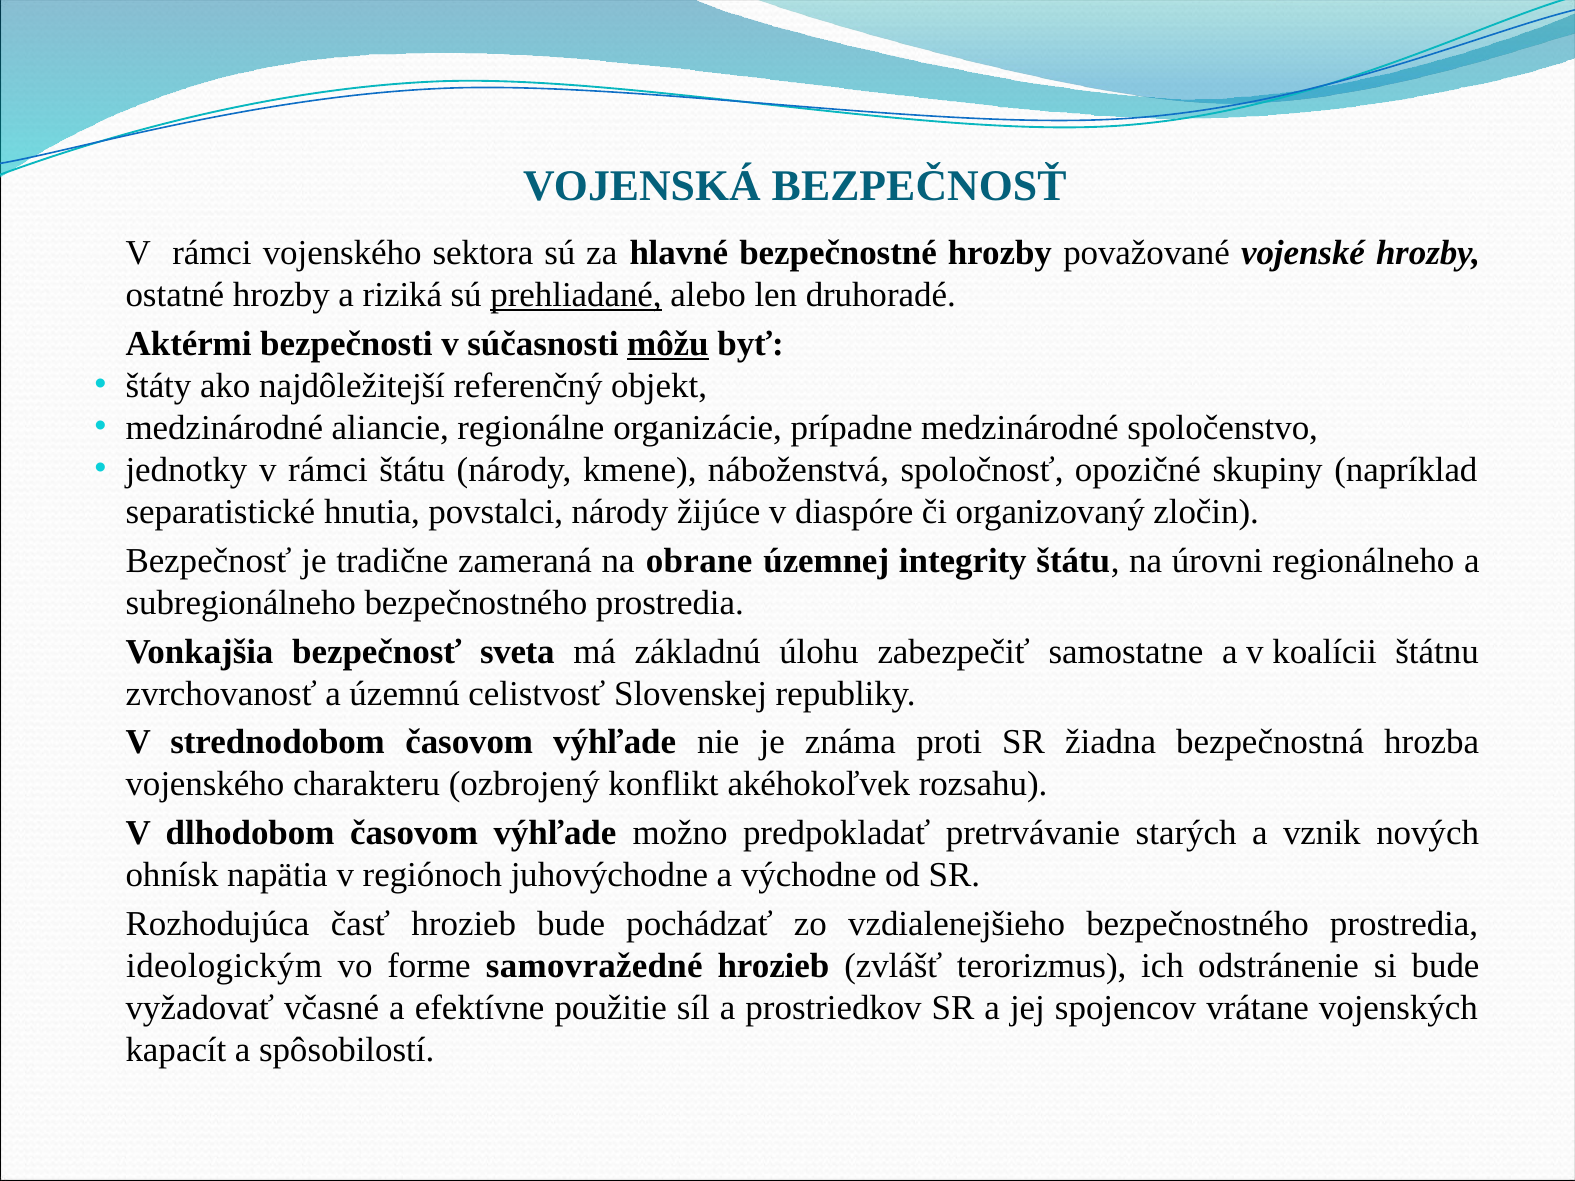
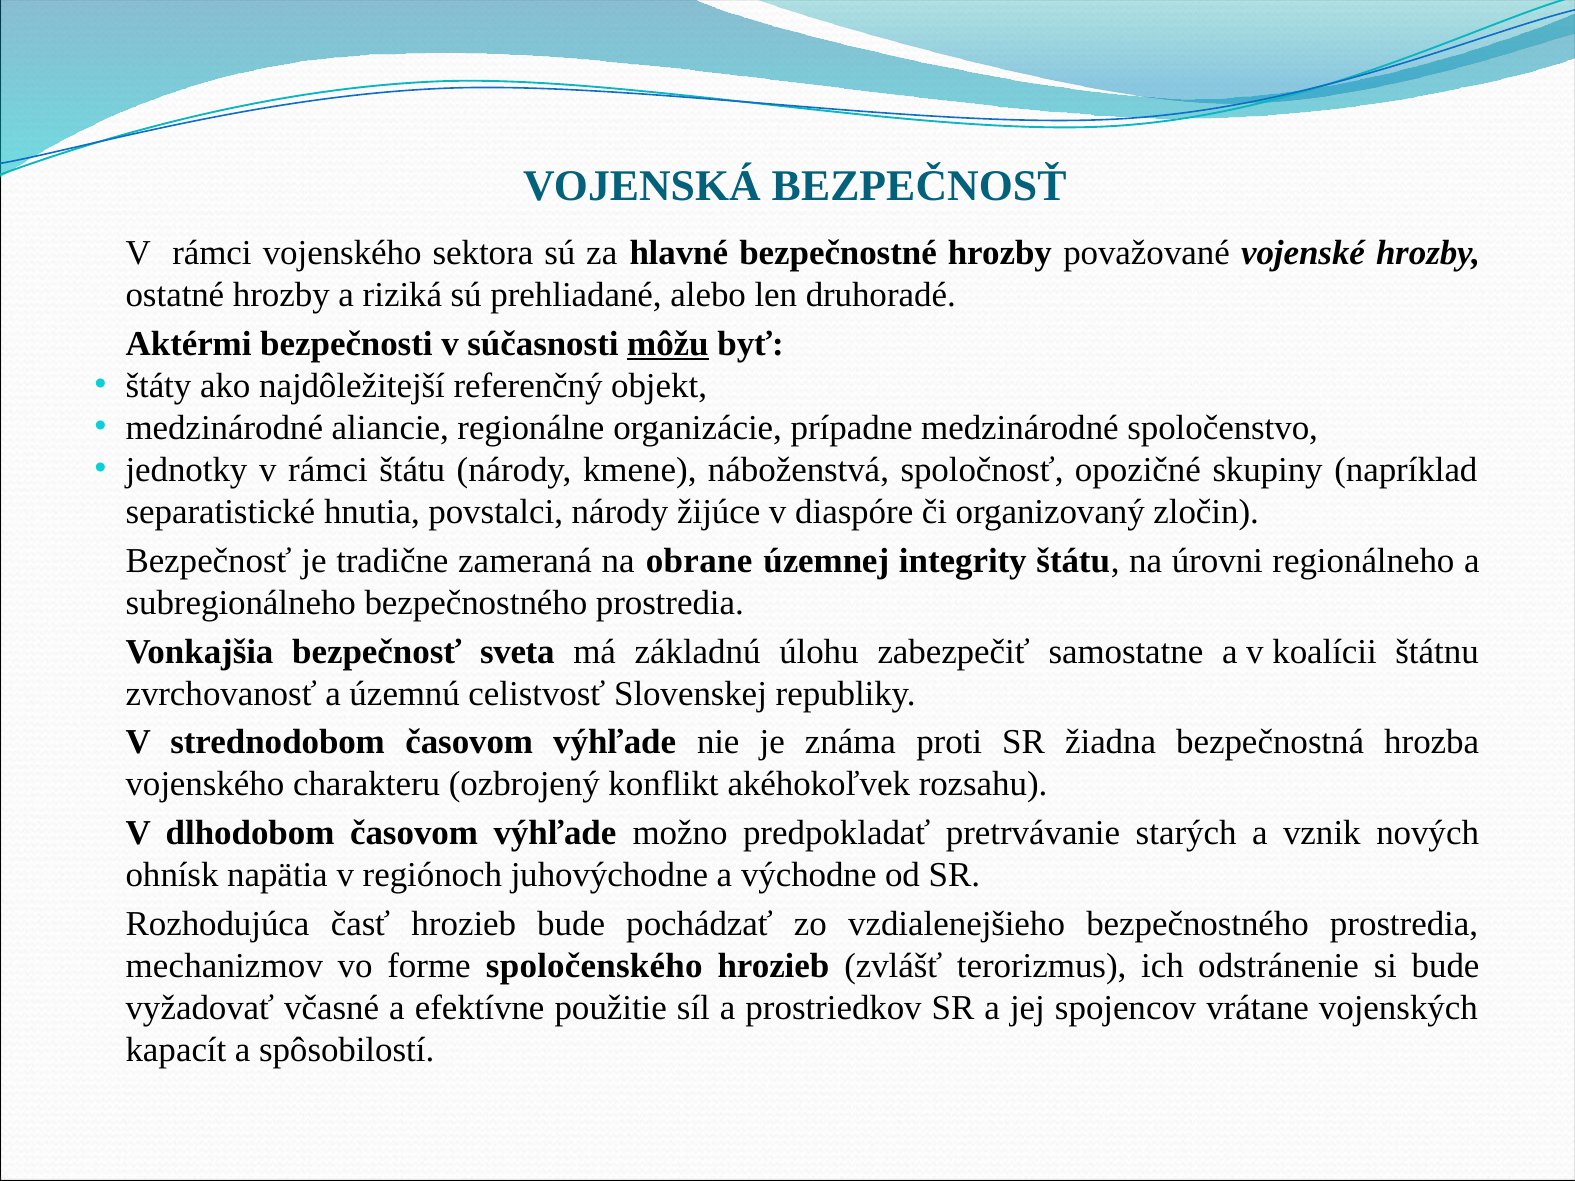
prehliadané underline: present -> none (576, 295)
ideologickým: ideologickým -> mechanizmov (224, 967)
samovražedné: samovražedné -> spoločenského (594, 967)
